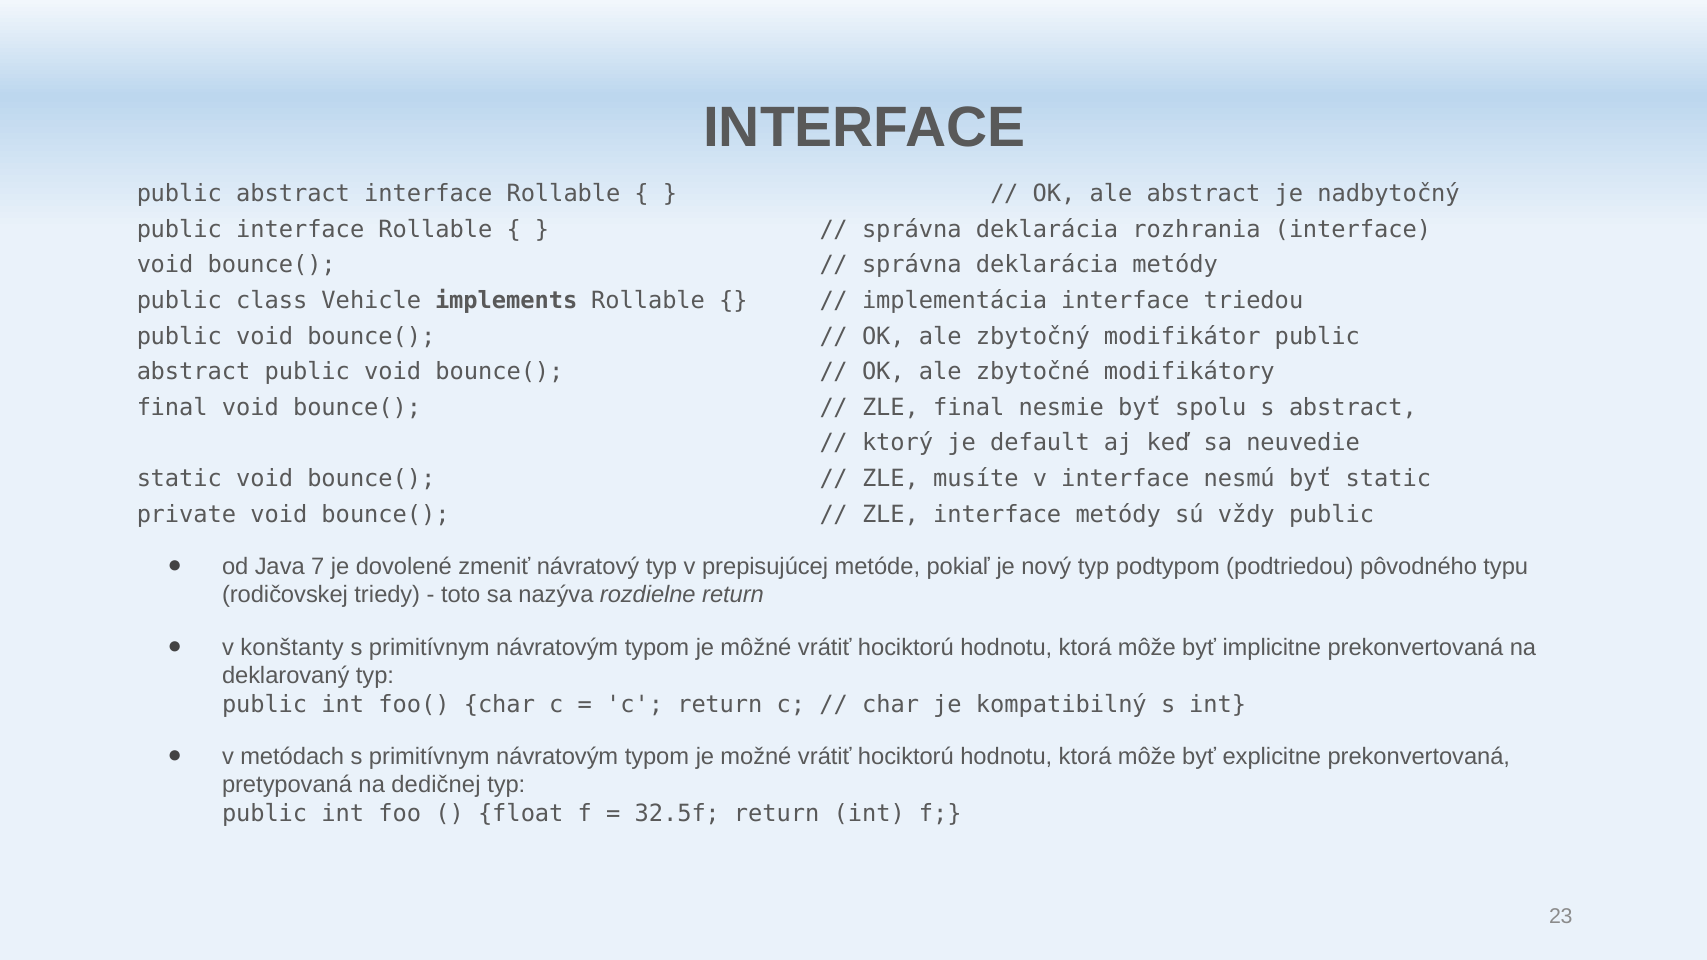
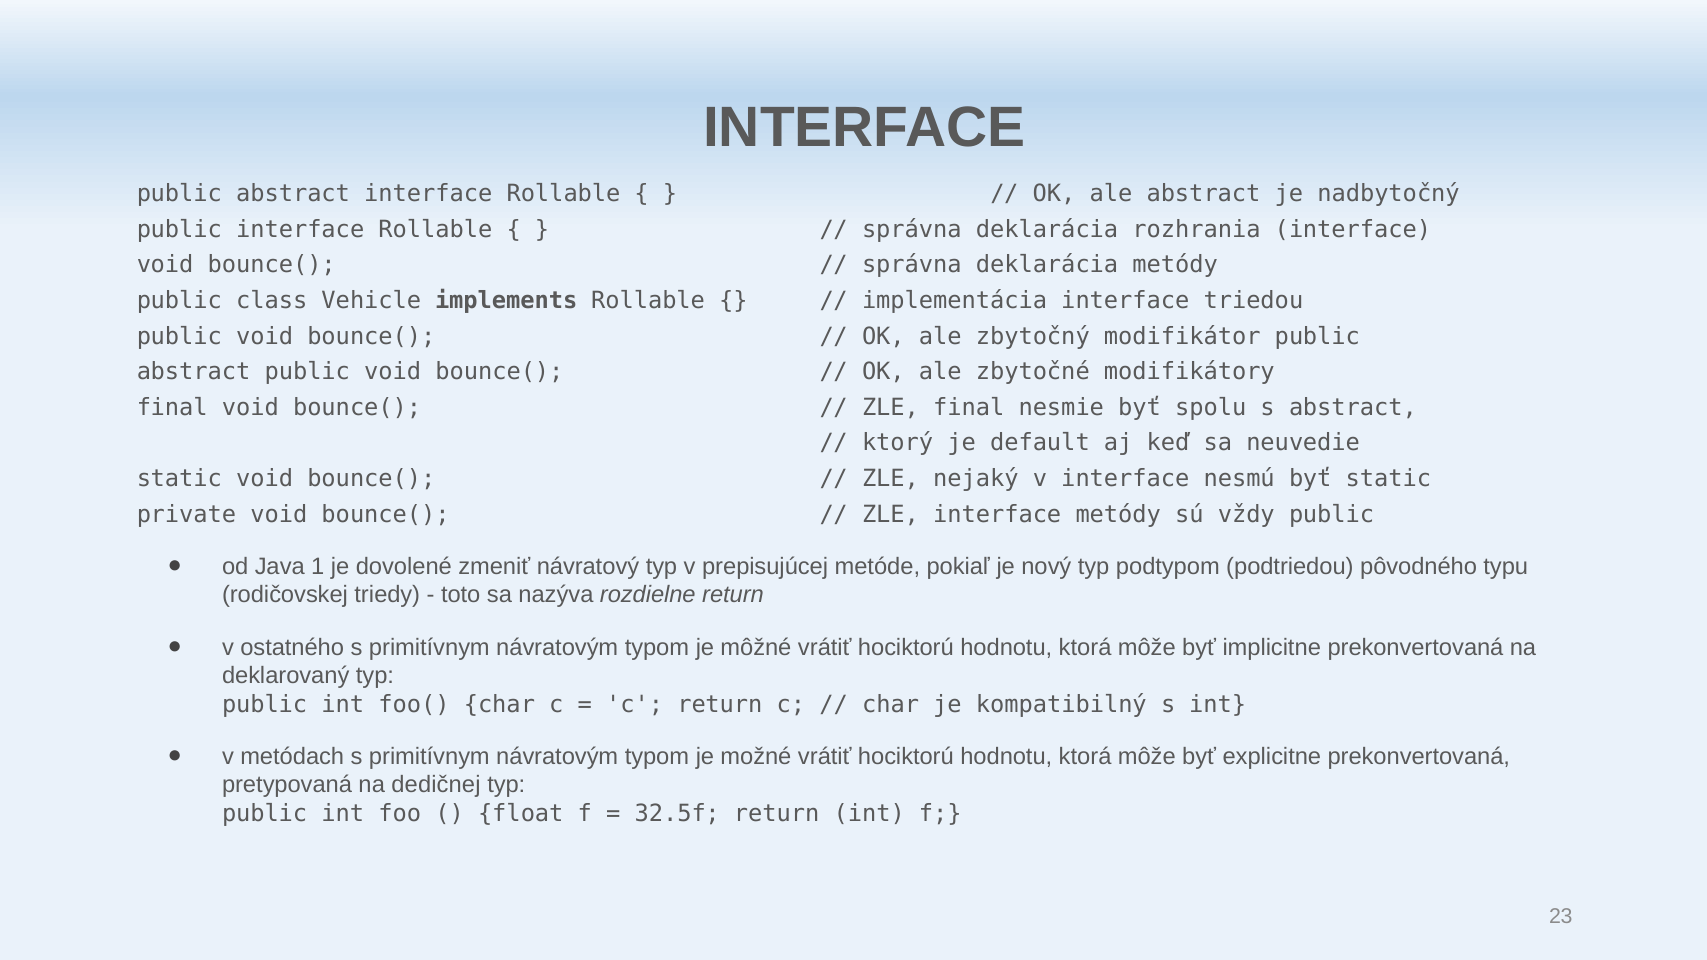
musíte: musíte -> nejaký (976, 479)
7: 7 -> 1 (318, 567)
konštanty: konštanty -> ostatného (292, 647)
